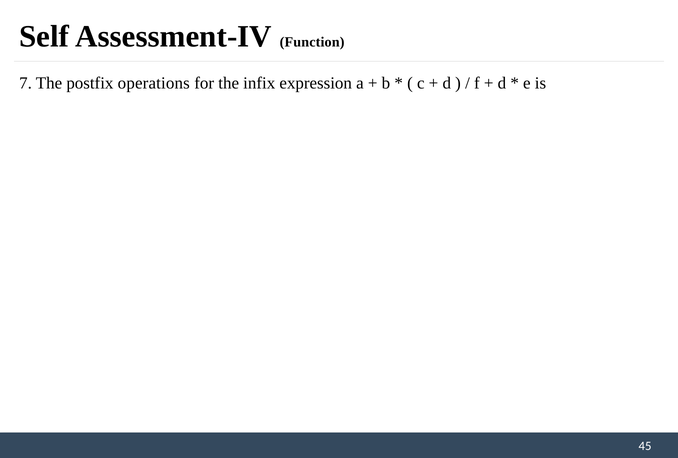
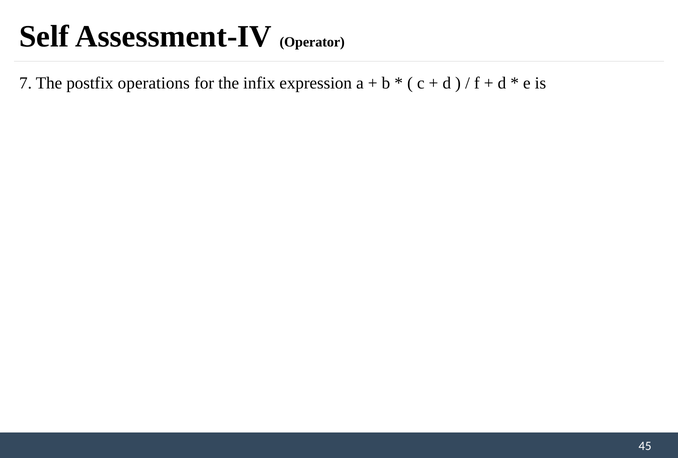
Function: Function -> Operator (312, 42)
